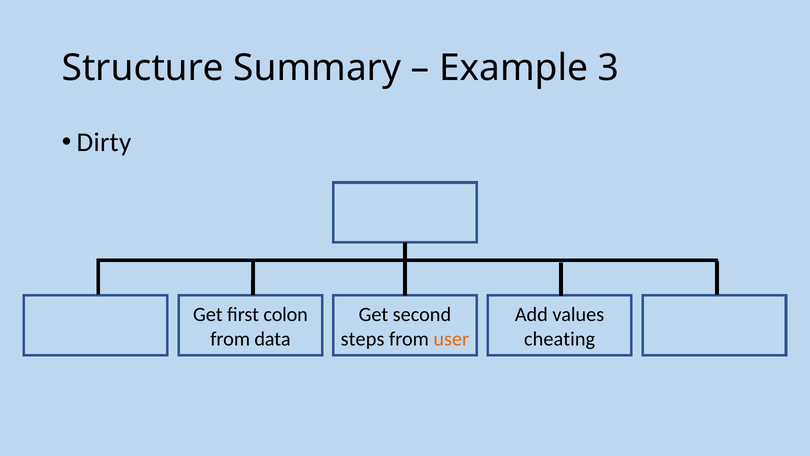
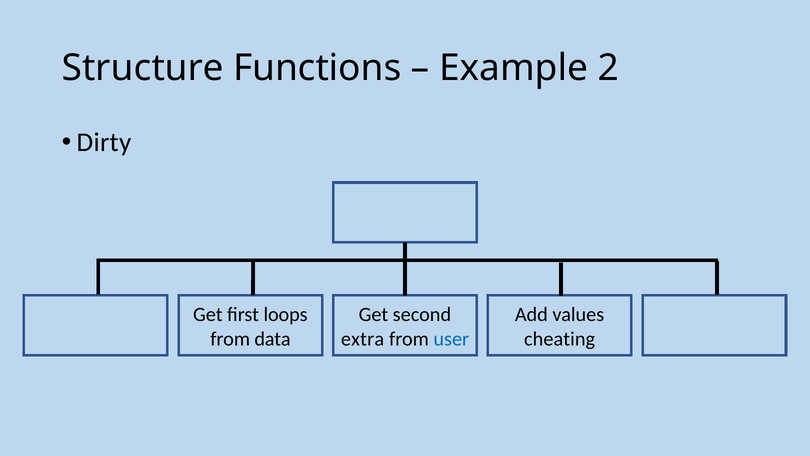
Summary: Summary -> Functions (317, 68)
3: 3 -> 2 (609, 68)
colon: colon -> loops (286, 314)
steps: steps -> extra (363, 339)
user colour: orange -> blue (451, 339)
